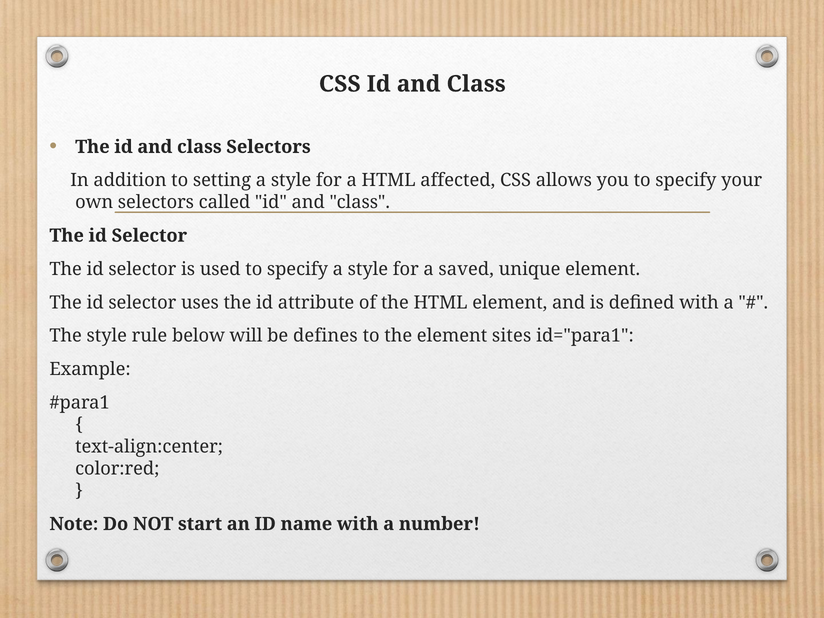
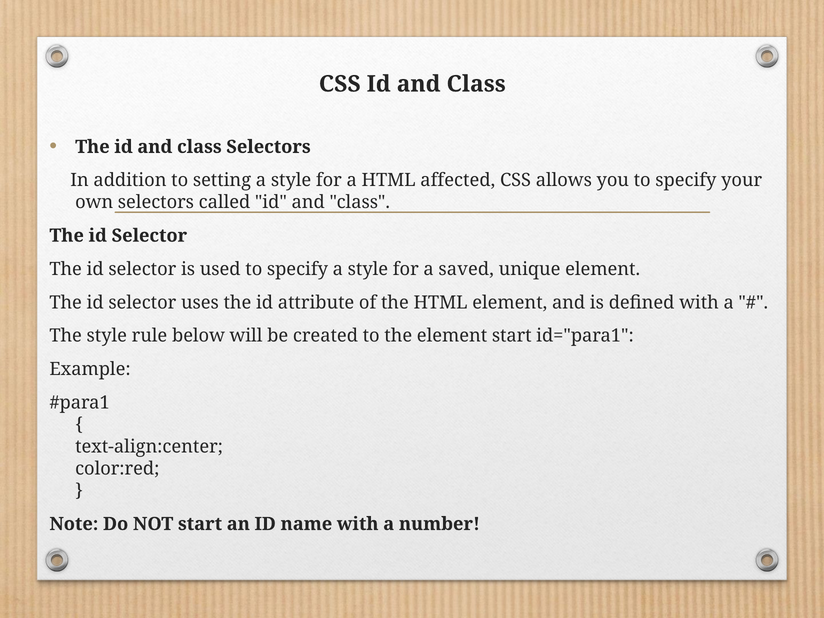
defines: defines -> created (325, 336)
element sites: sites -> start (512, 336)
